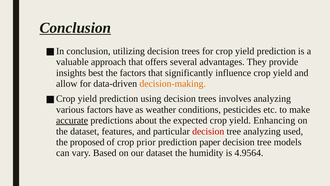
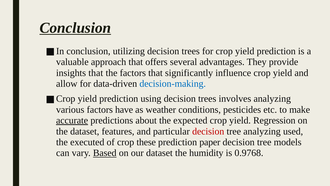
insights best: best -> that (96, 73)
decision-making colour: orange -> blue (173, 84)
Enhancing: Enhancing -> Regression (274, 120)
proposed: proposed -> executed (87, 142)
prior: prior -> these (146, 142)
Based underline: none -> present (105, 153)
4.9564: 4.9564 -> 0.9768 (249, 153)
